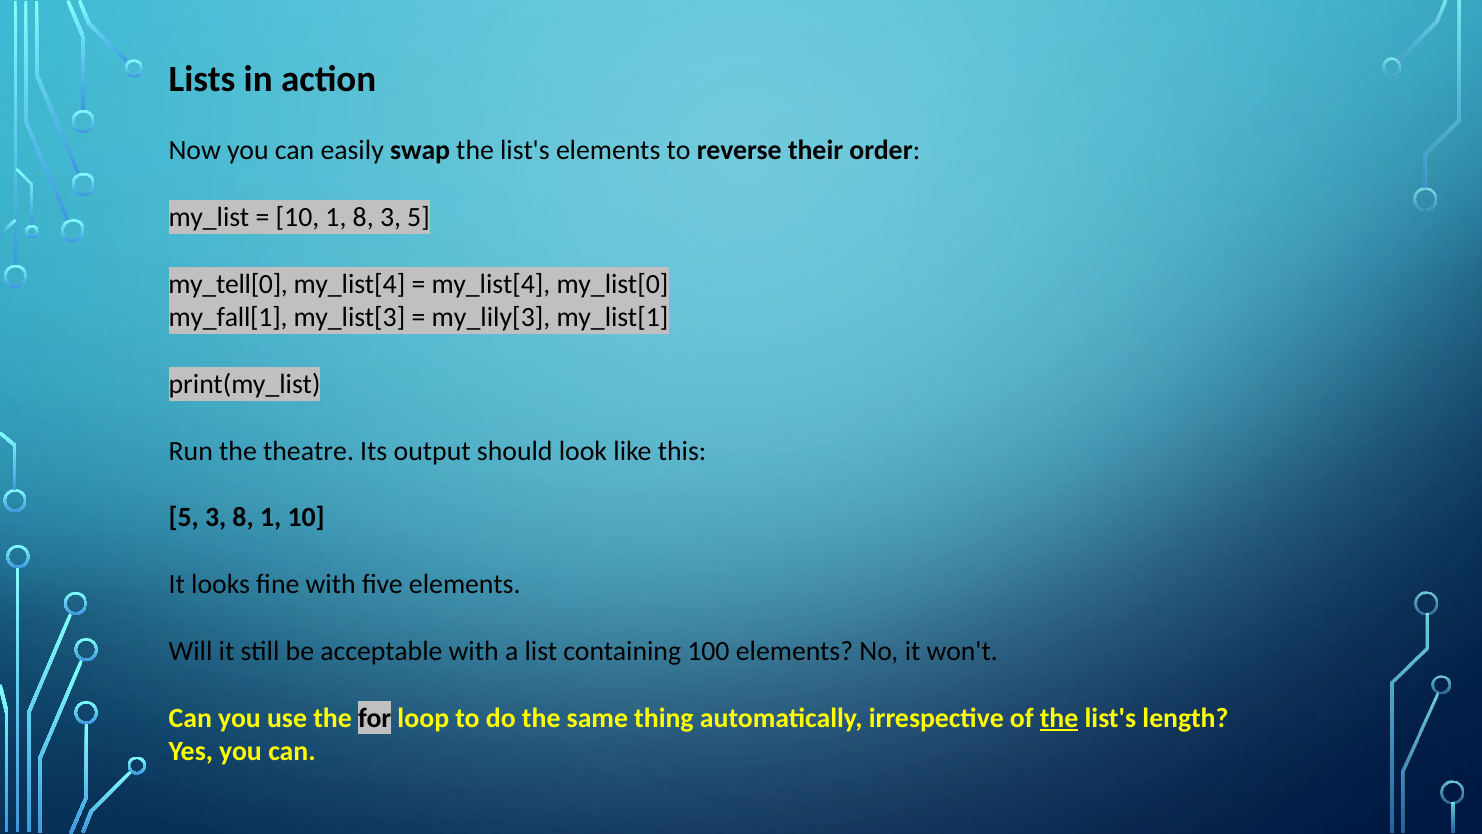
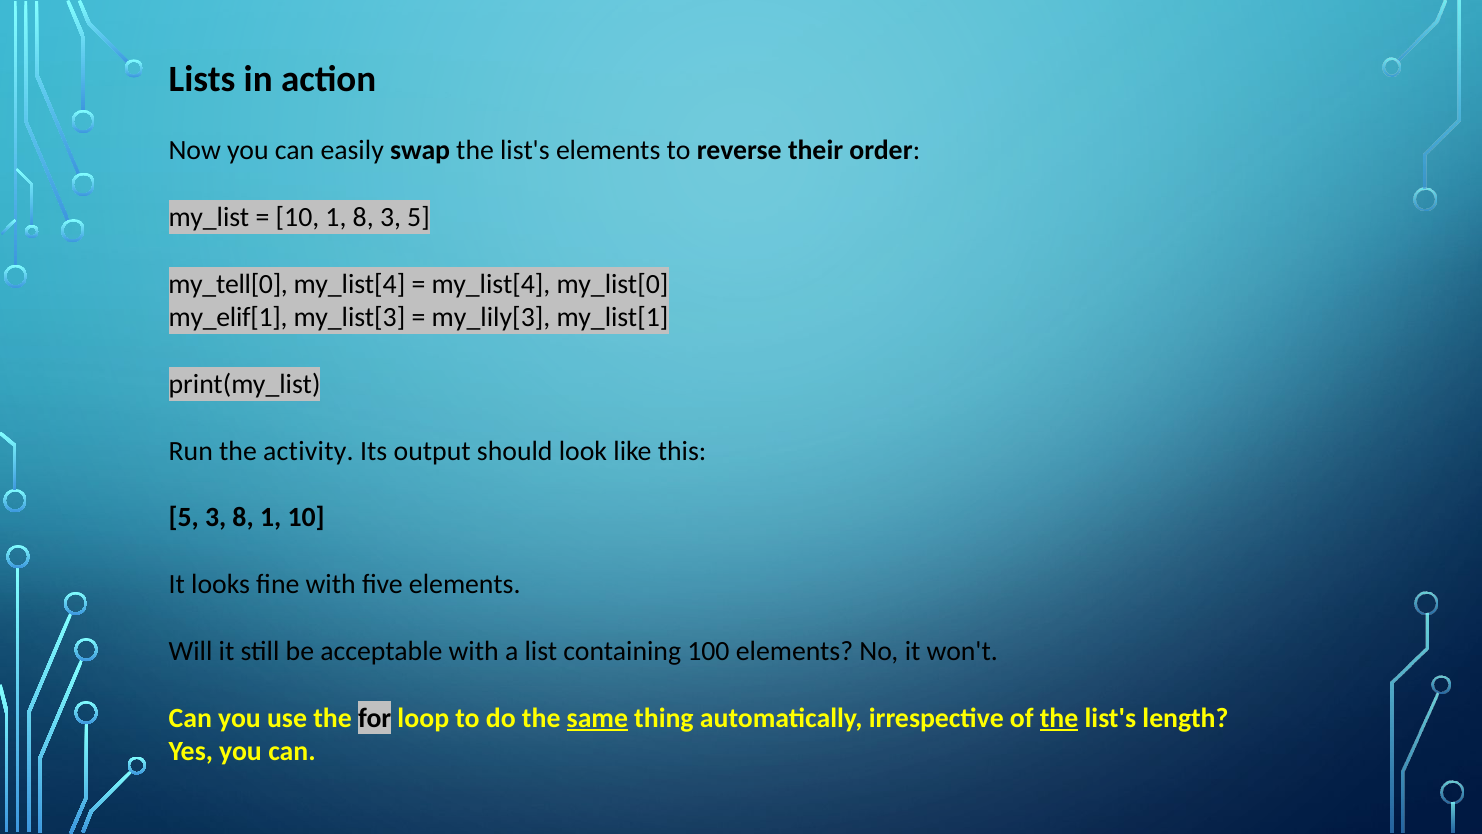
my_fall[1: my_fall[1 -> my_elif[1 (228, 317)
theatre: theatre -> activity (308, 451)
same underline: none -> present (597, 717)
